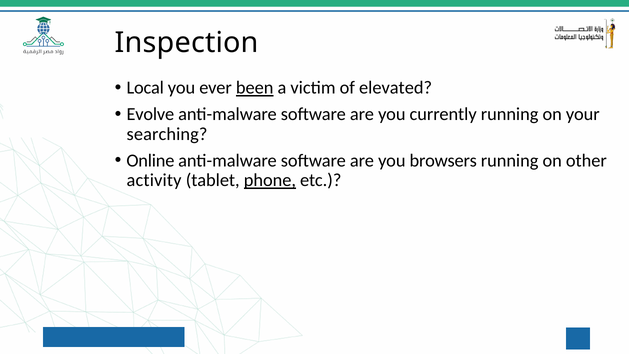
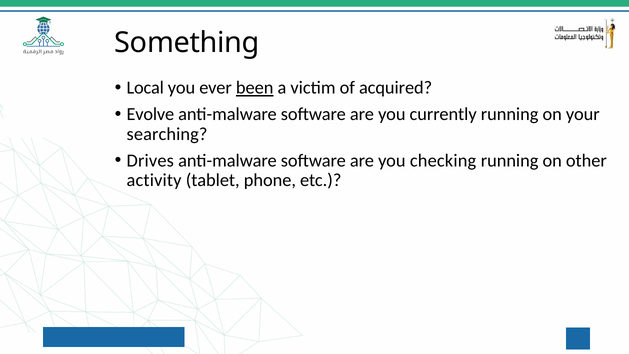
Inspection: Inspection -> Something (187, 43)
elevated: elevated -> acquired (396, 88)
Online: Online -> Drives (150, 160)
browsers: browsers -> checking (443, 160)
phone underline: present -> none (270, 180)
